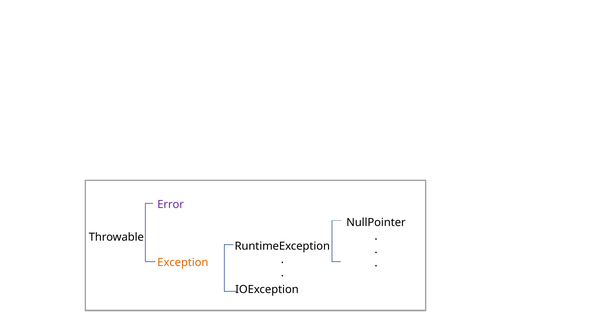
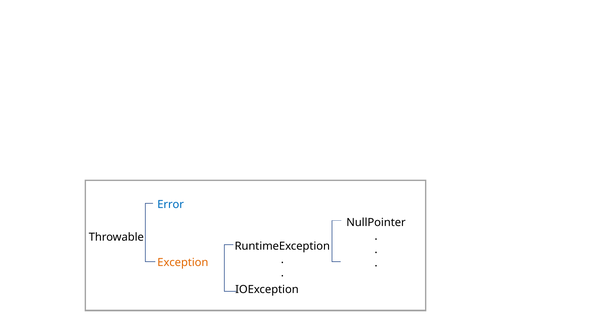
Error colour: purple -> blue (171, 205)
